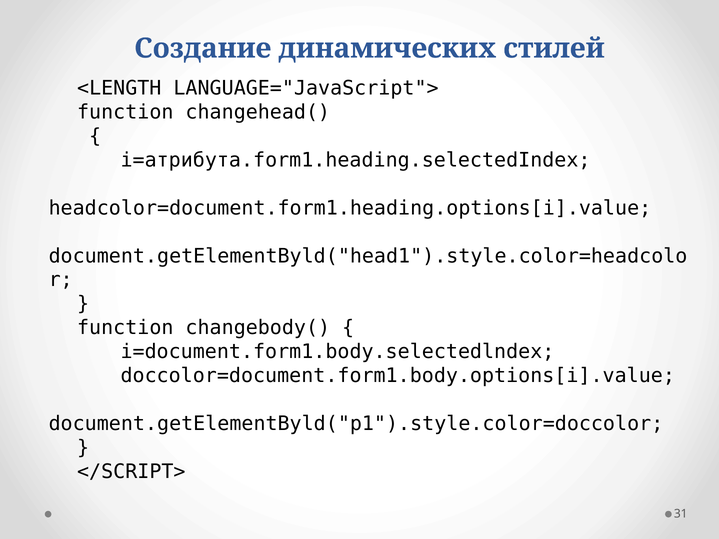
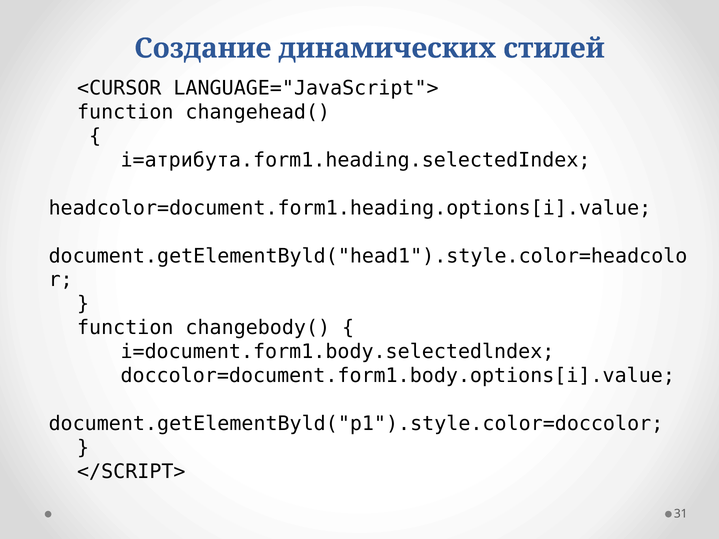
<LENGTH: <LENGTH -> <CURSOR (119, 88)
